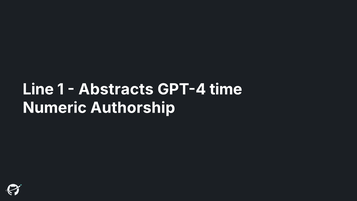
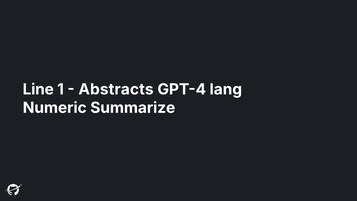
time: time -> lang (226, 89)
Authorship: Authorship -> Summarize (133, 108)
